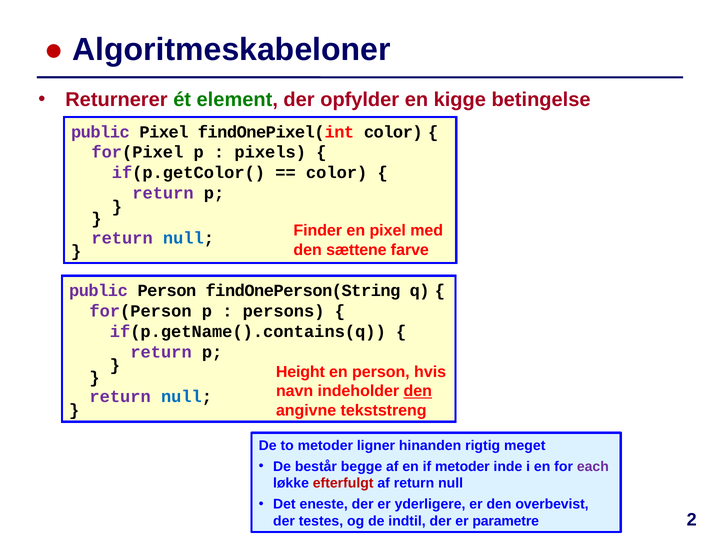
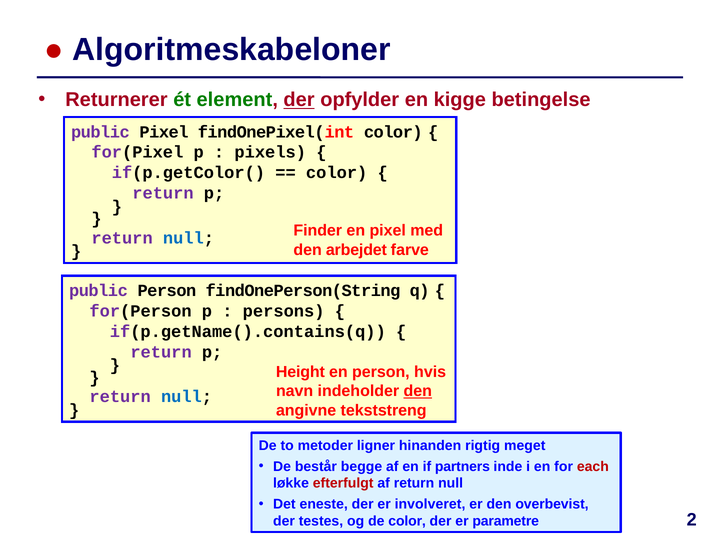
der underline: none -> present (299, 100)
sættene: sættene -> arbejdet (356, 250)
if metoder: metoder -> partners (462, 467)
each colour: purple -> red (593, 467)
yderligere: yderligere -> involveret (430, 504)
de indtil: indtil -> color (407, 521)
